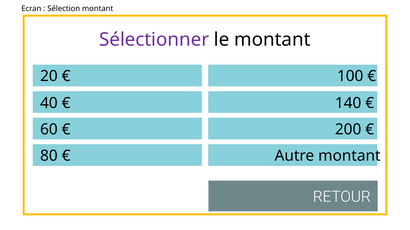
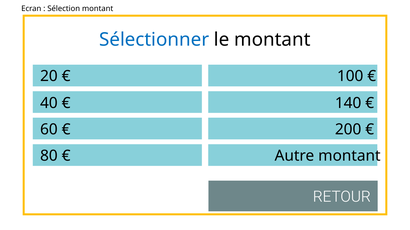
Sélectionner colour: purple -> blue (154, 40)
